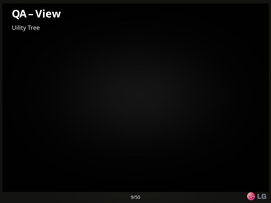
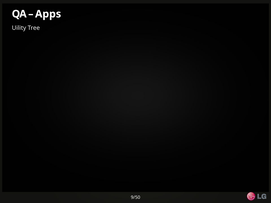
View: View -> Apps (48, 14)
